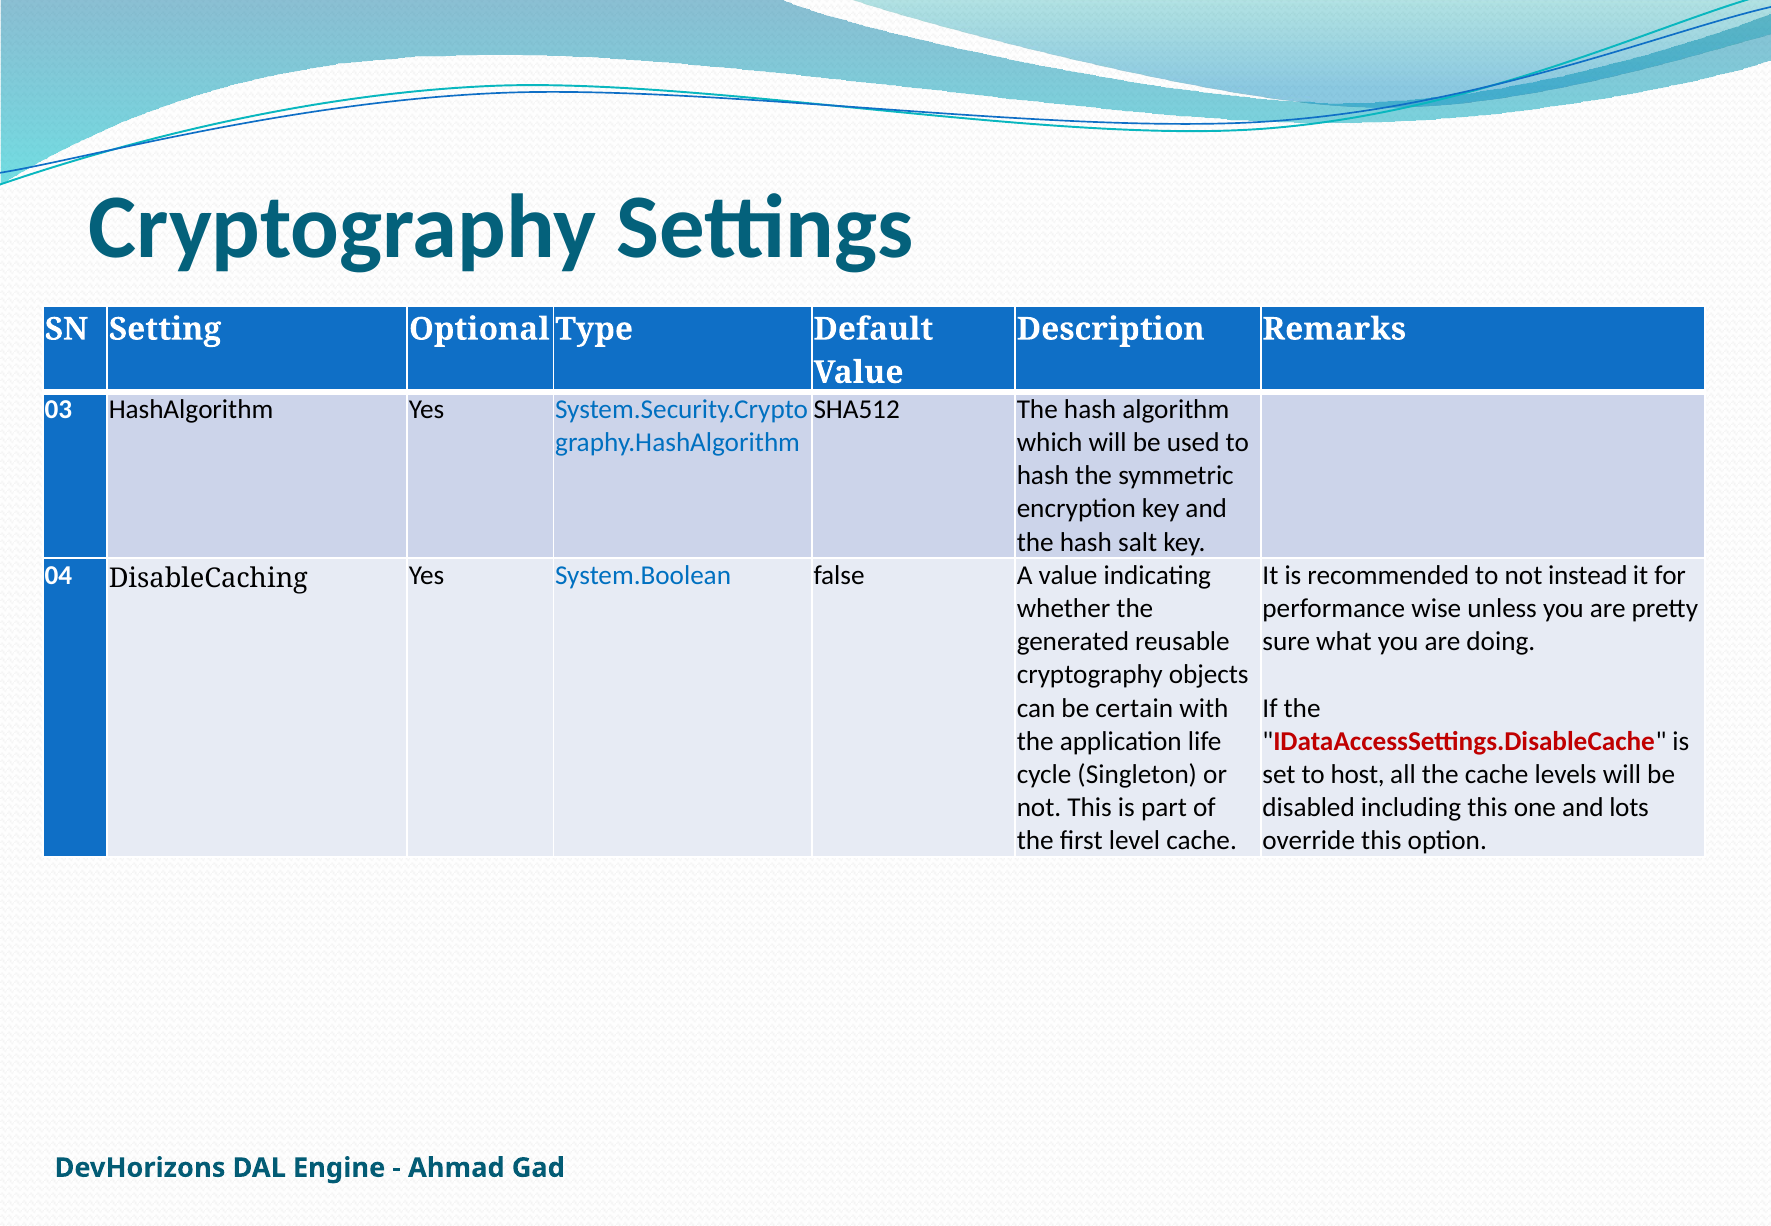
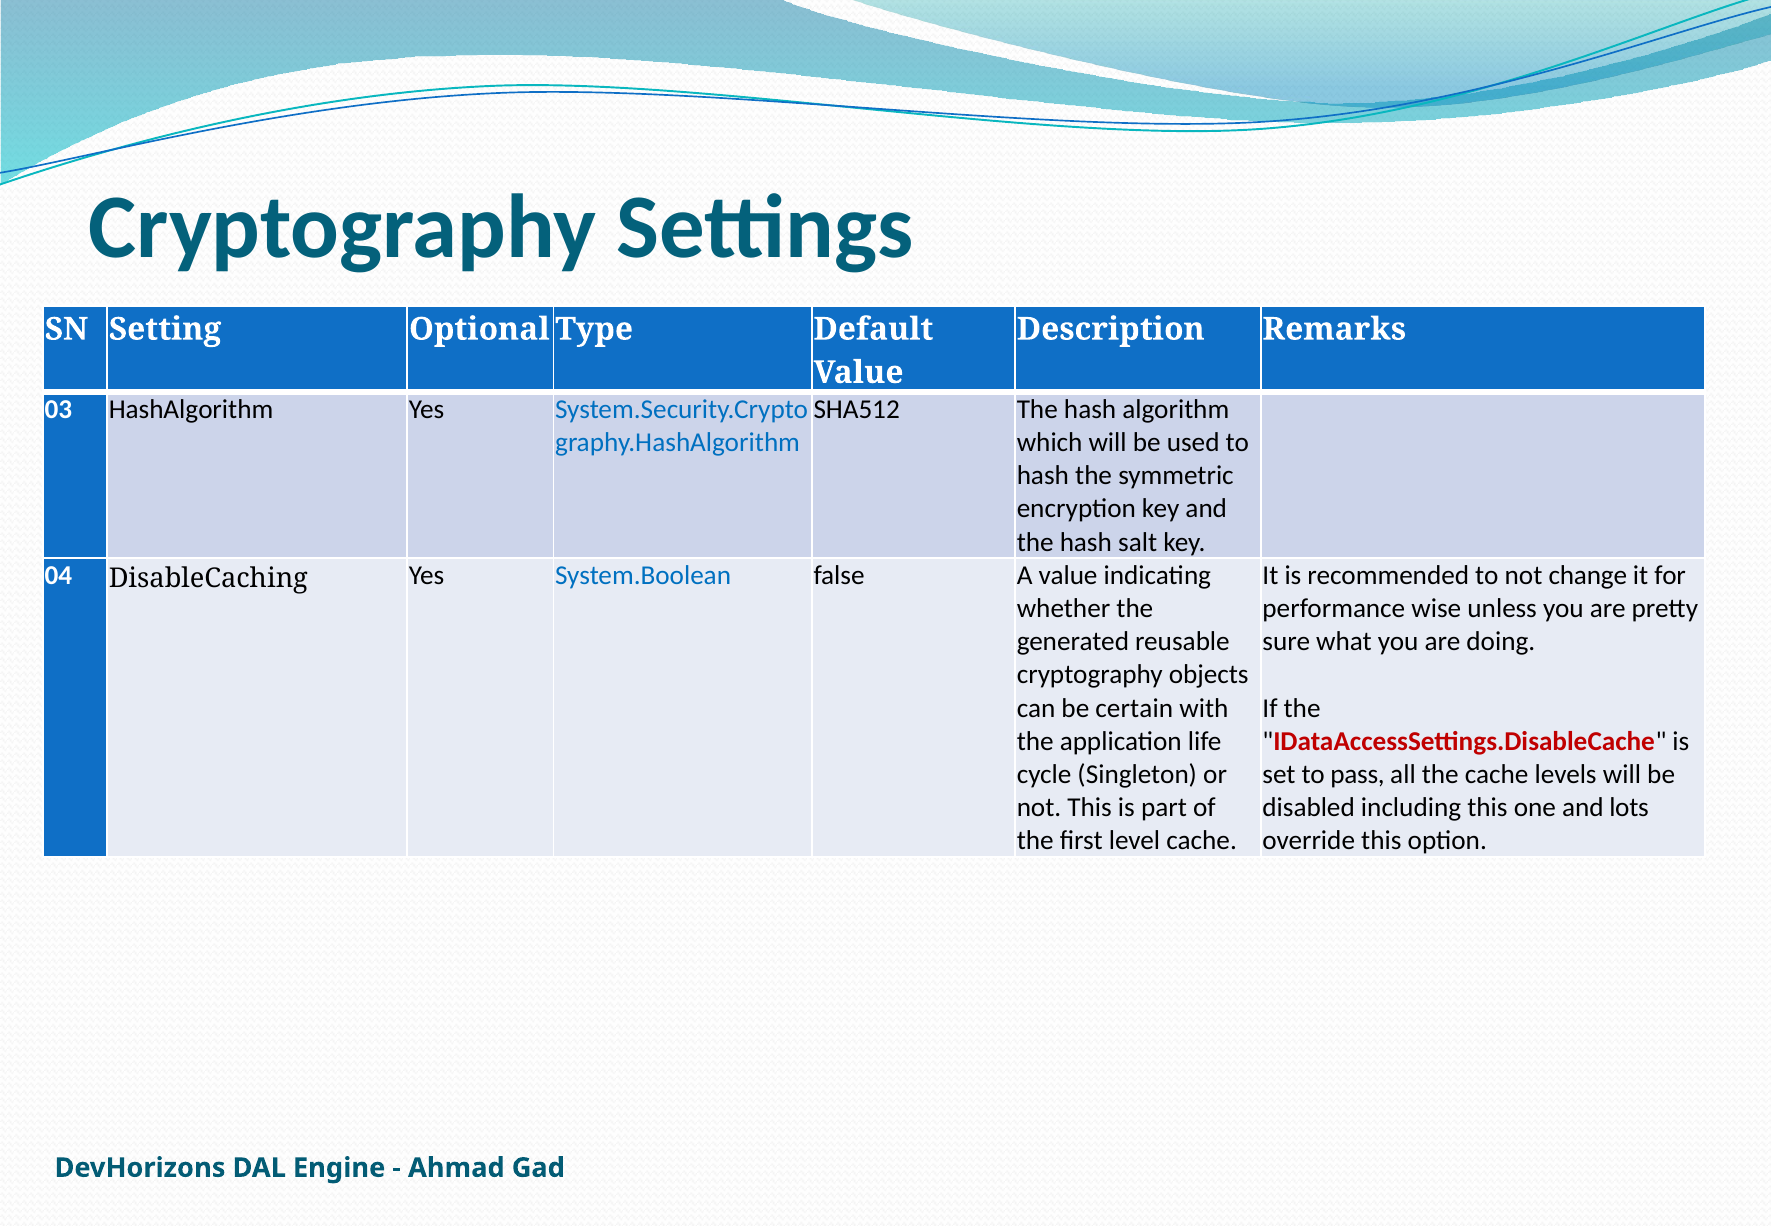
instead: instead -> change (1588, 575)
host: host -> pass (1358, 775)
